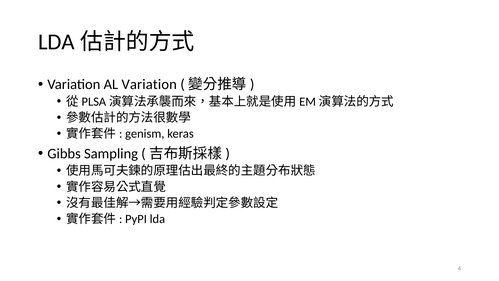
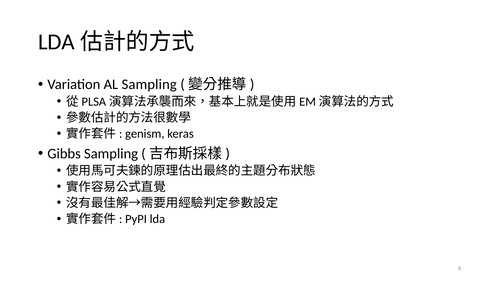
AL Variation: Variation -> Sampling (149, 84)
